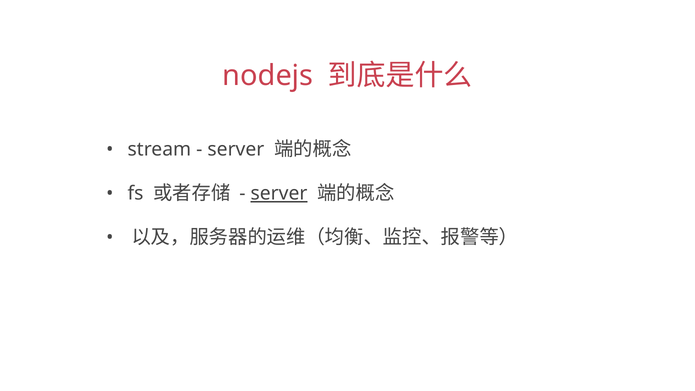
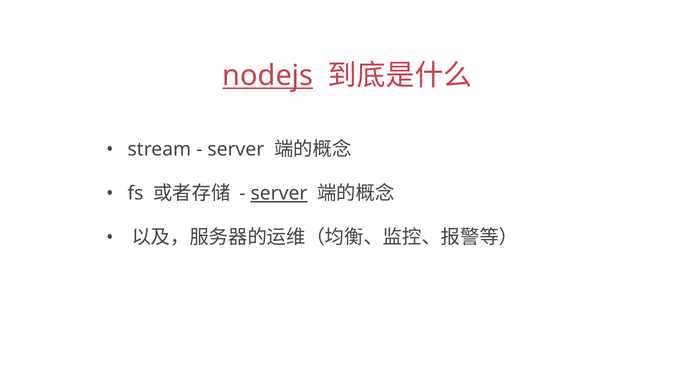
nodejs underline: none -> present (268, 76)
